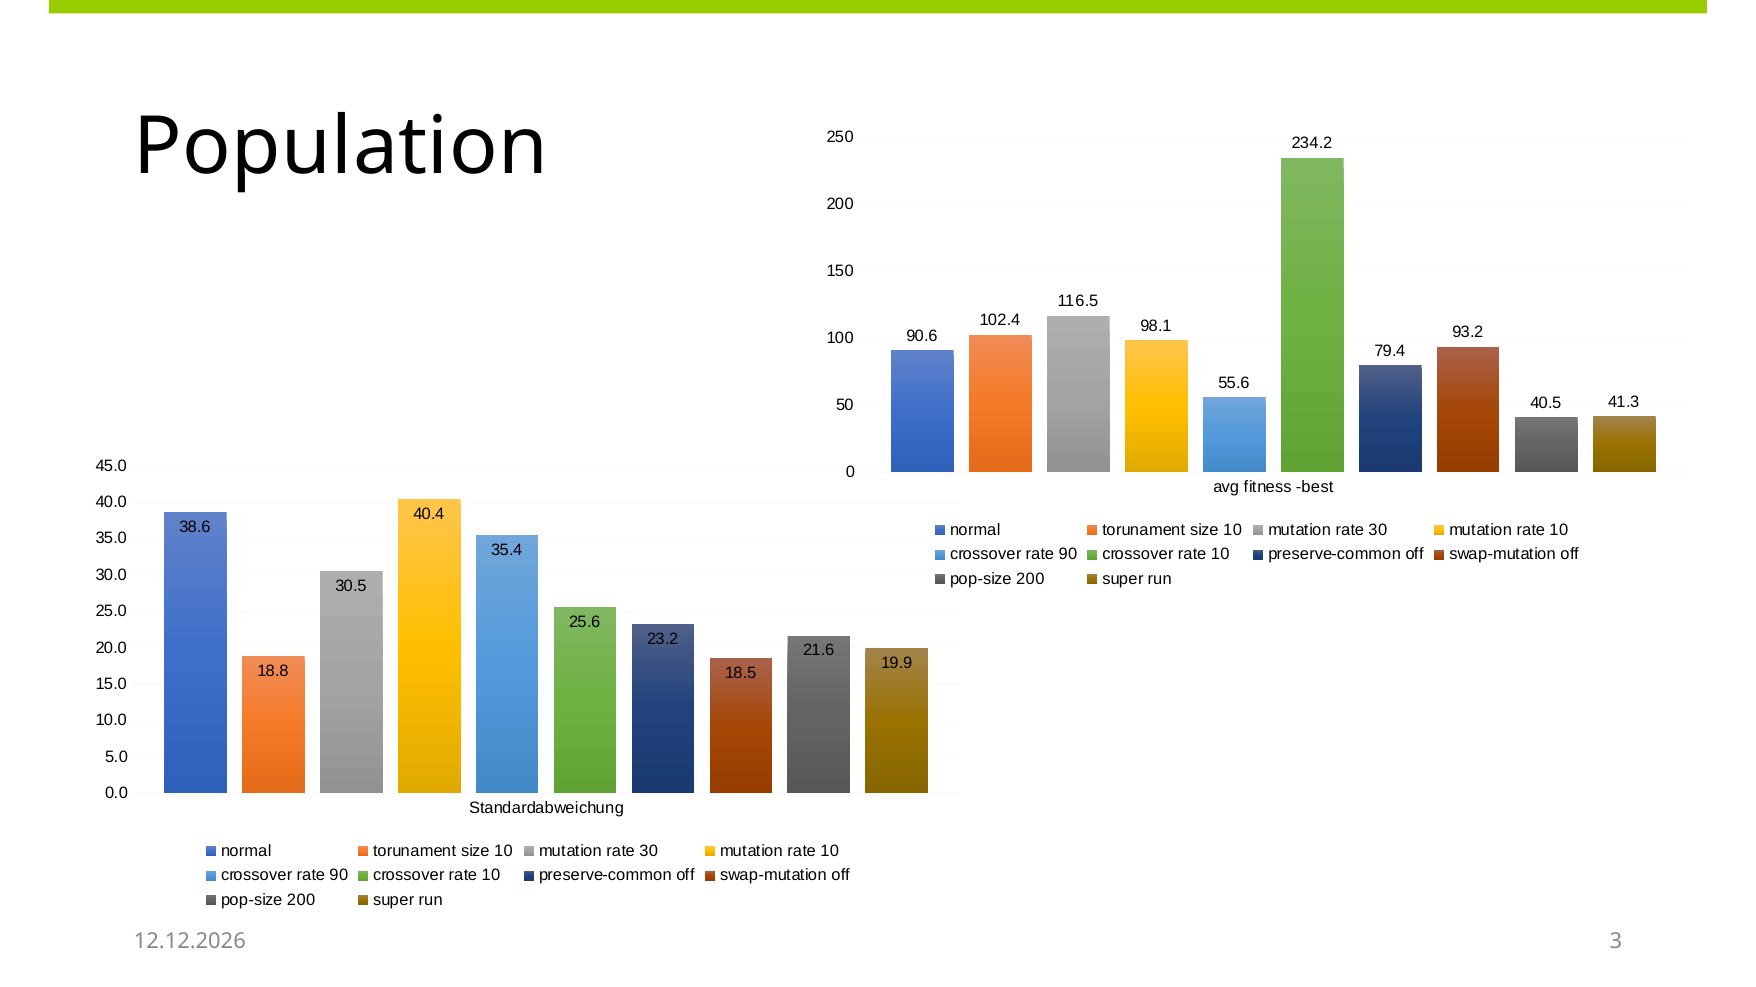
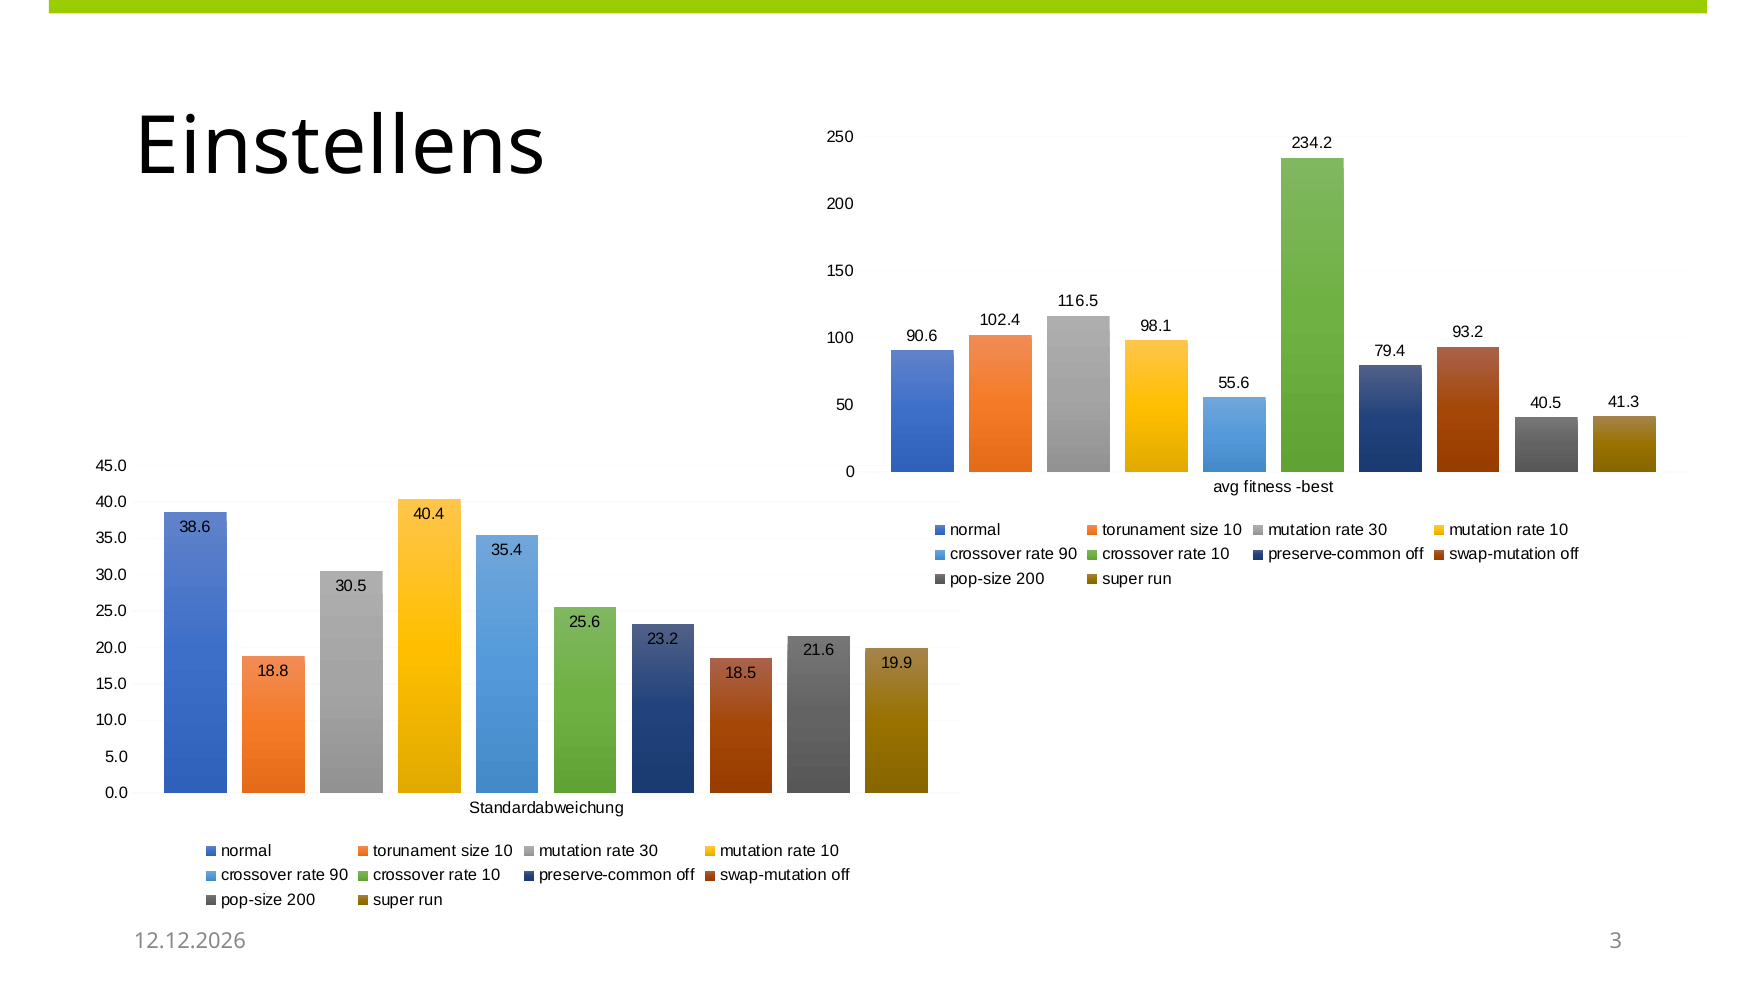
Population: Population -> Einstellens (341, 148)
